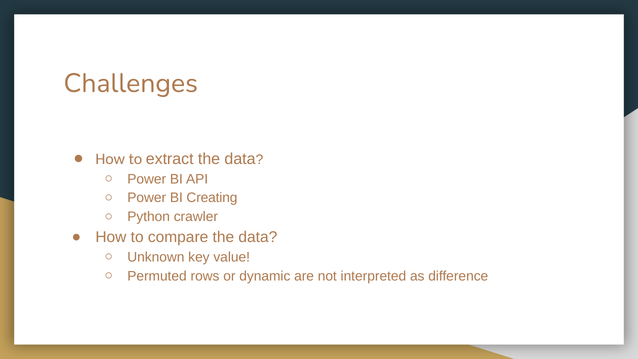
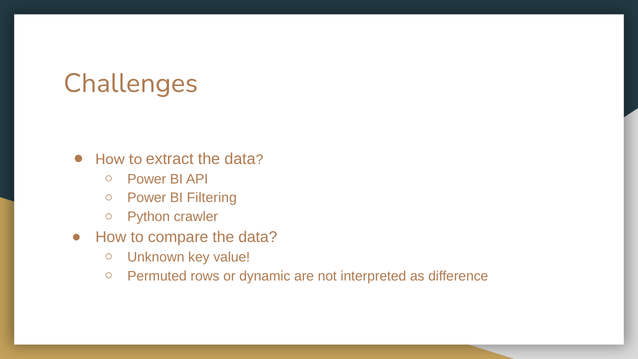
Creating: Creating -> Filtering (212, 198)
